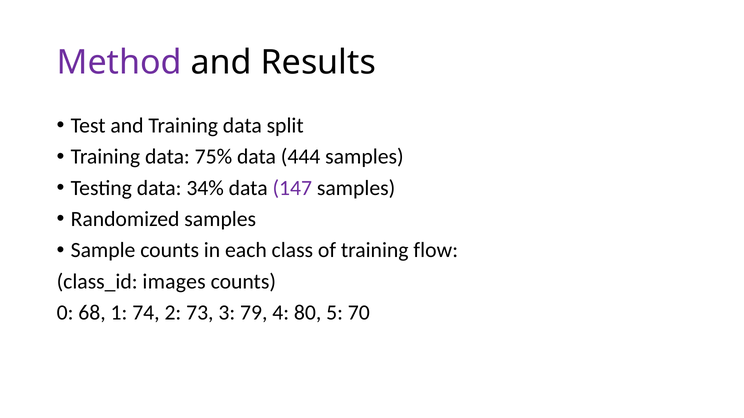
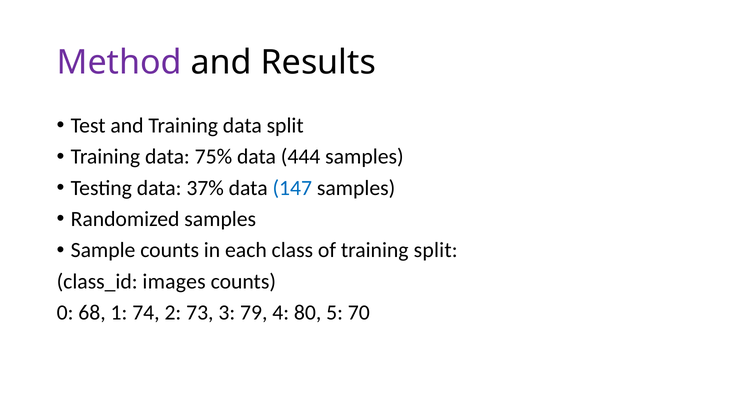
34%: 34% -> 37% (205, 188)
147 colour: purple -> blue (292, 188)
training flow: flow -> split (436, 251)
